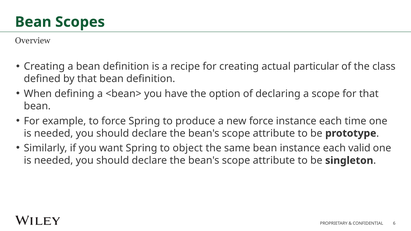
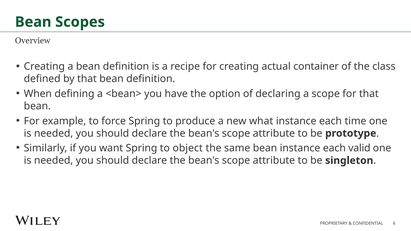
particular: particular -> container (316, 67)
new force: force -> what (261, 121)
